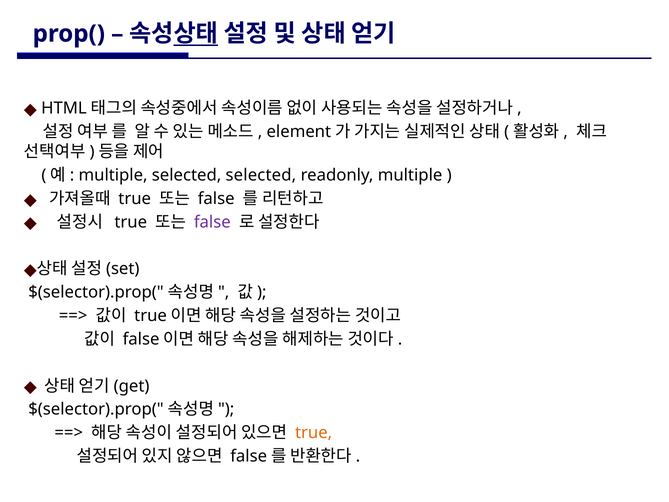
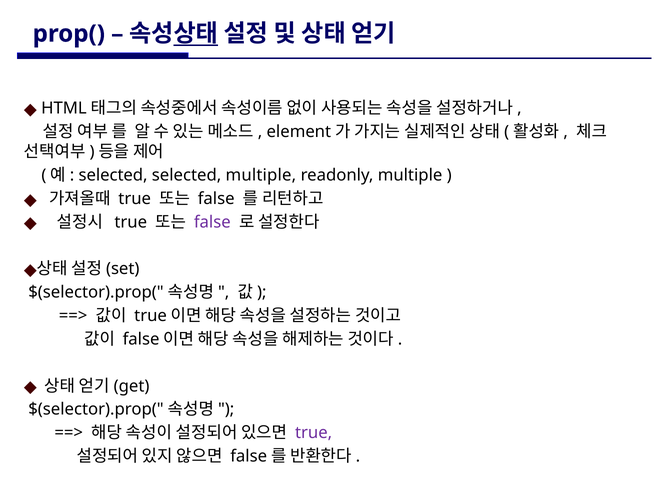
multiple: multiple -> selected (113, 175)
selected selected: selected -> multiple (261, 175)
true colour: orange -> purple (314, 433)
